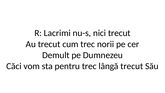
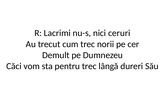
nici trecut: trecut -> ceruri (119, 33)
lângă trecut: trecut -> dureri (132, 66)
